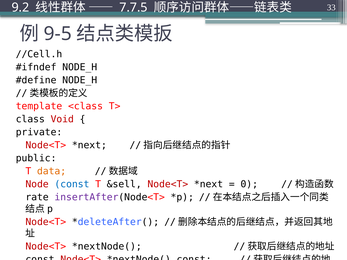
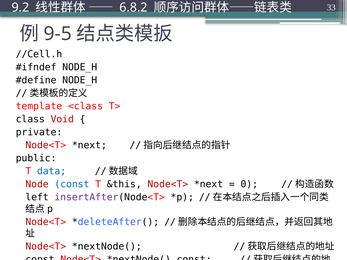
7.7.5: 7.7.5 -> 6.8.2 (133, 8)
data colour: orange -> blue (52, 171)
&sell: &sell -> &this (124, 184)
rate: rate -> left (37, 197)
